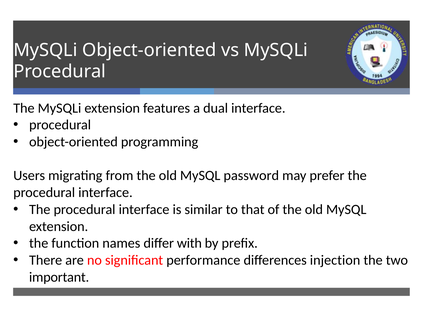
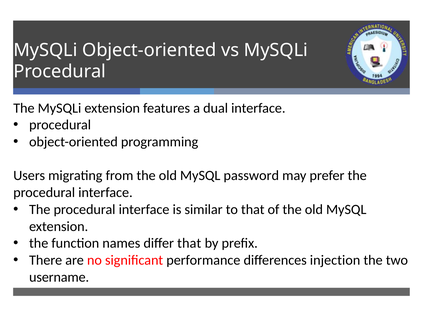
differ with: with -> that (189, 243)
important: important -> username (59, 277)
